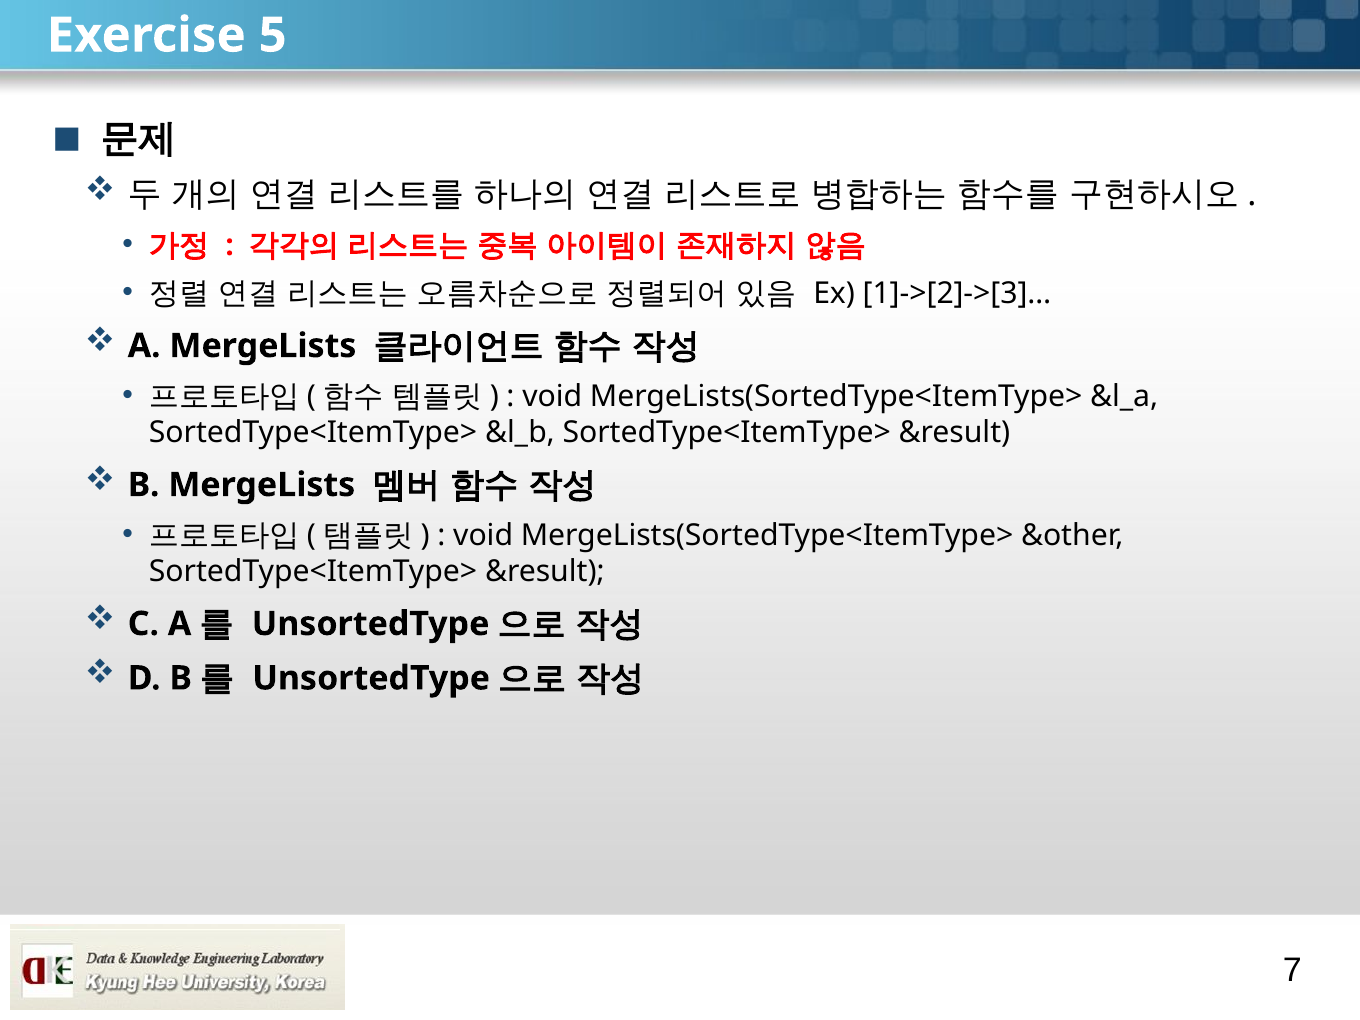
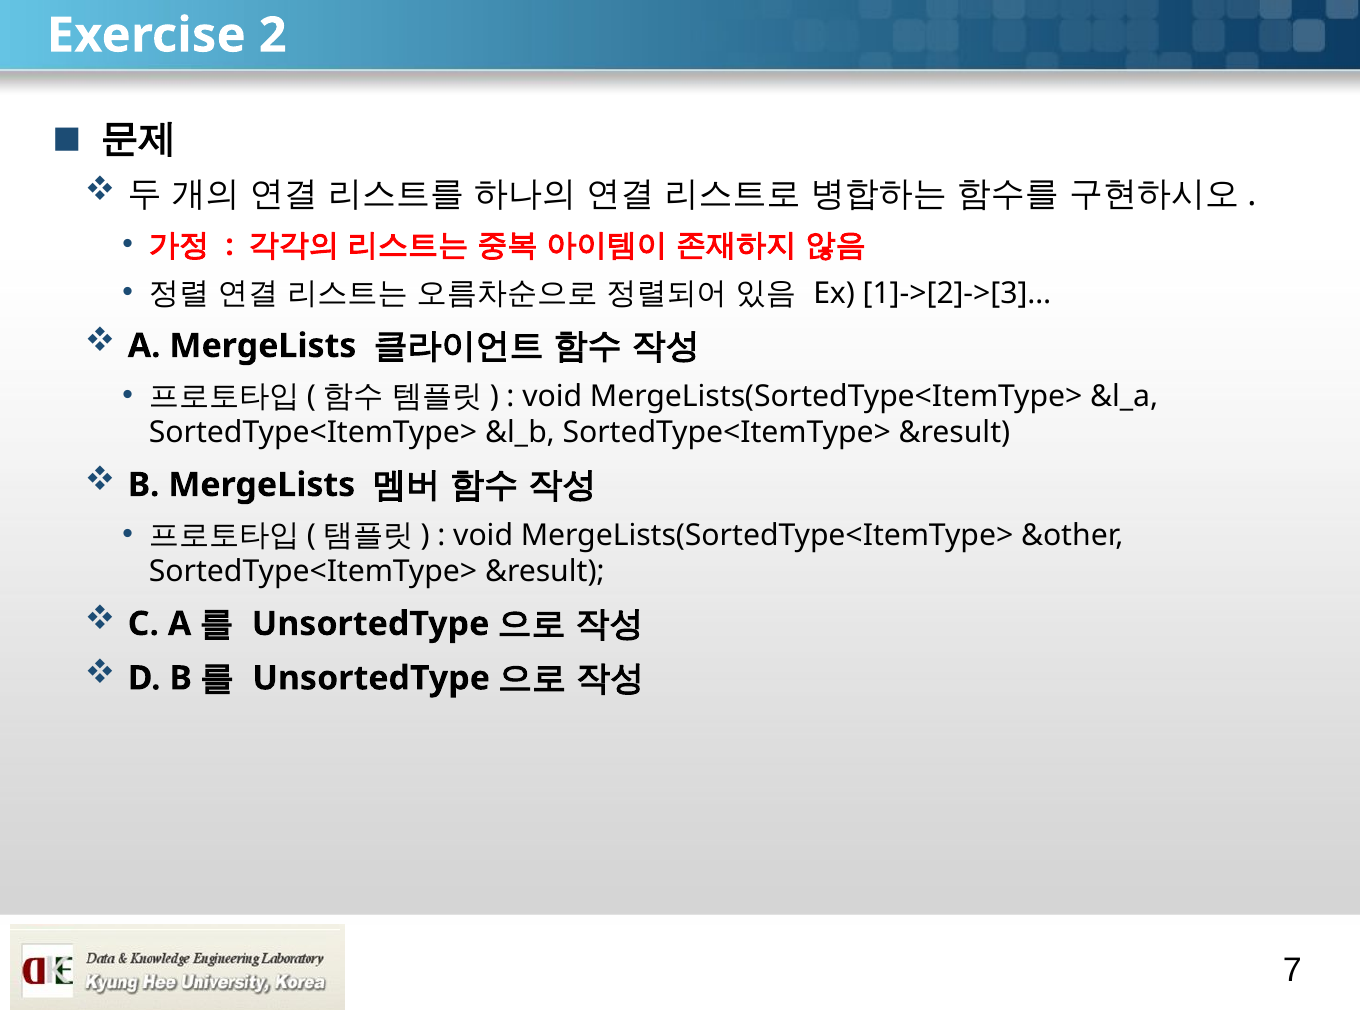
5: 5 -> 2 (273, 35)
